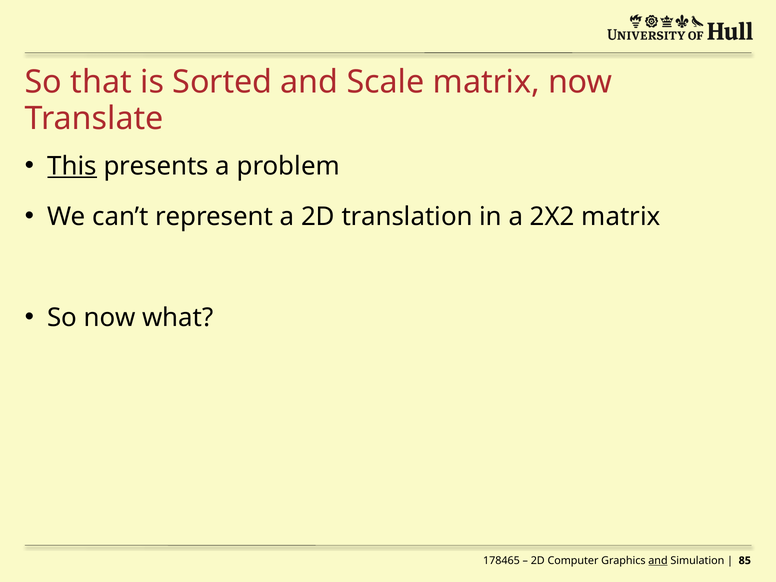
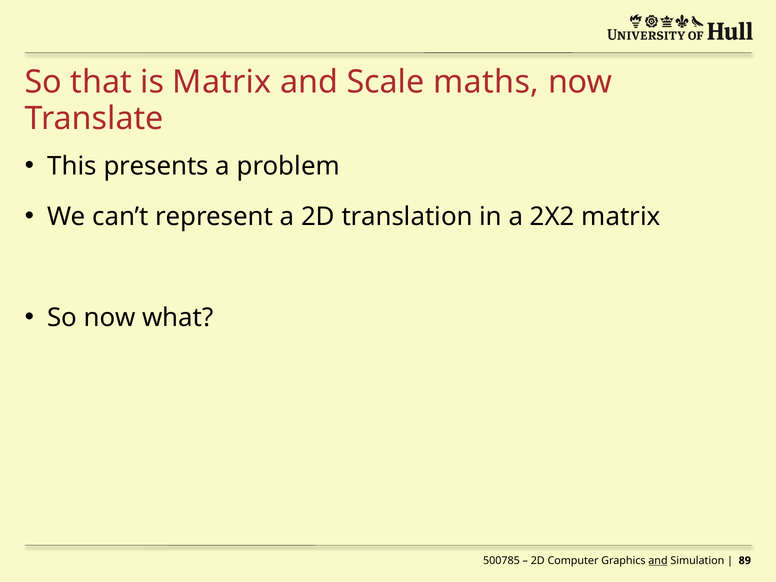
is Sorted: Sorted -> Matrix (222, 82)
Scale matrix: matrix -> maths (486, 82)
This underline: present -> none (72, 166)
178465: 178465 -> 500785 (501, 561)
85: 85 -> 89 (745, 561)
